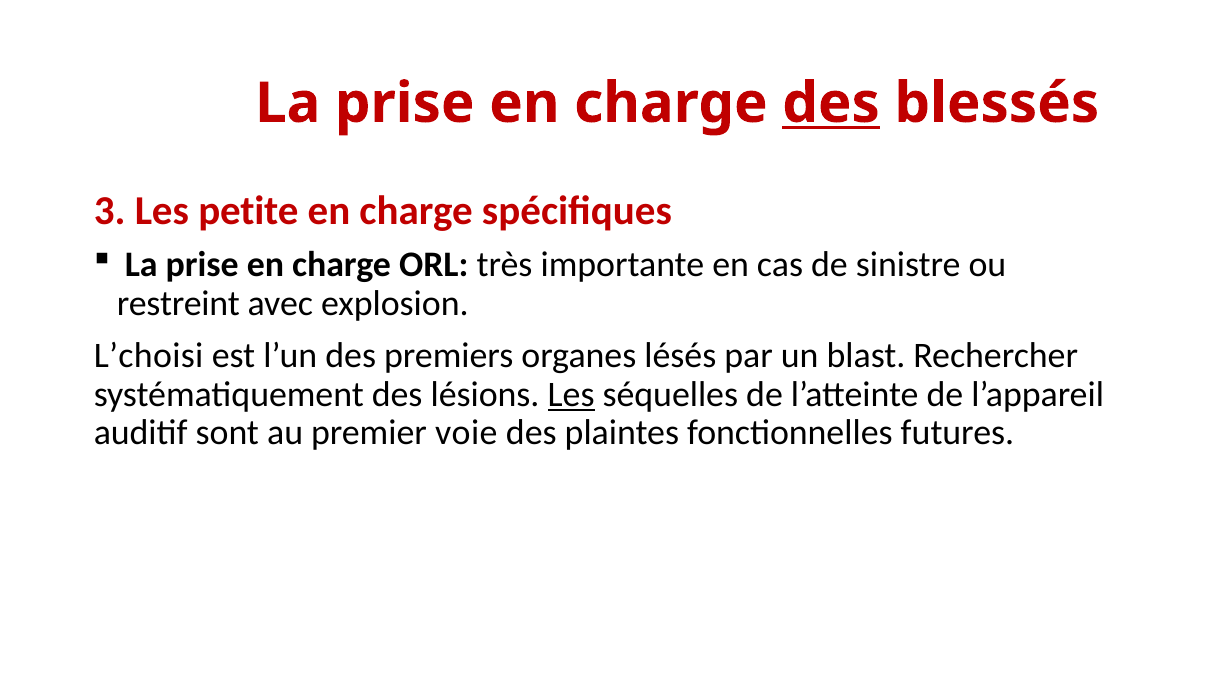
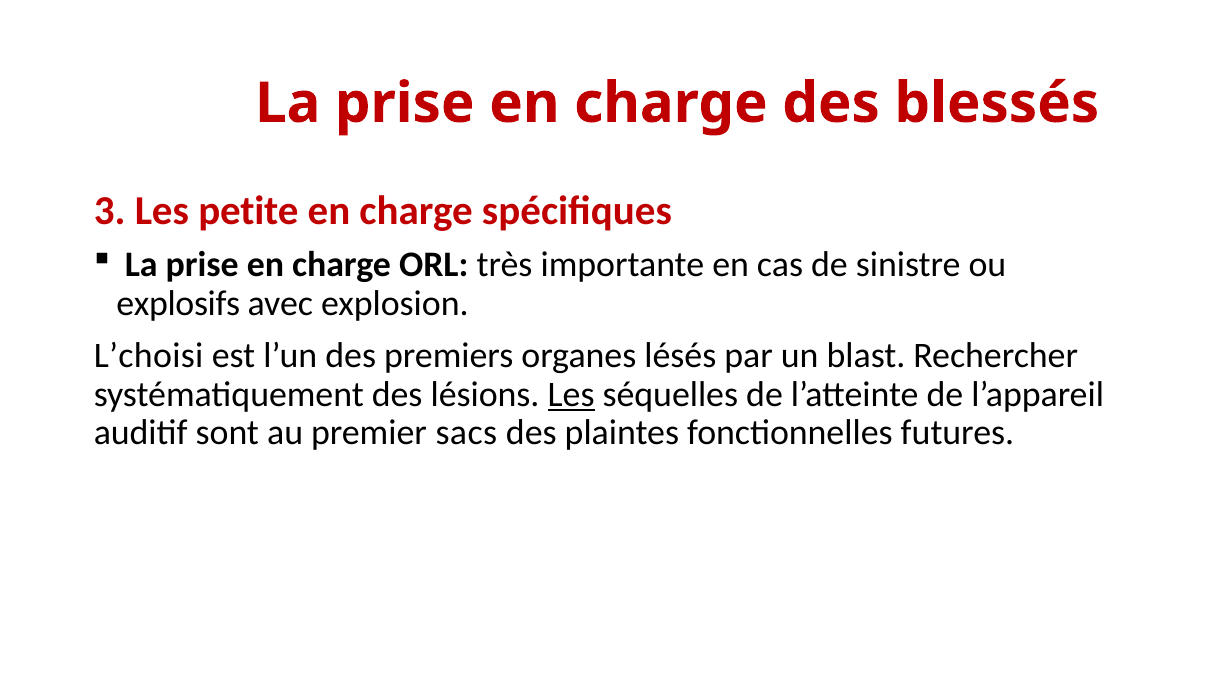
des underline: present -> none (831, 103)
restreint: restreint -> explosifs (178, 304)
voie: voie -> sacs (466, 433)
